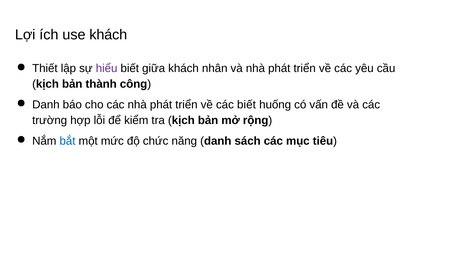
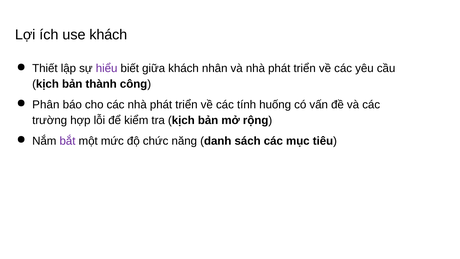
Danh: Danh -> Phân (46, 105)
các biết: biết -> tính (247, 105)
bắt colour: blue -> purple (68, 141)
